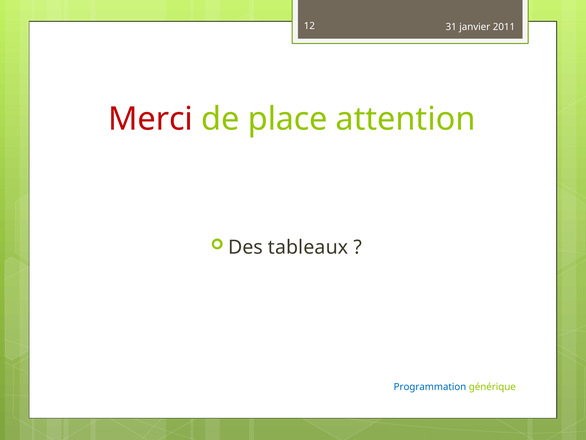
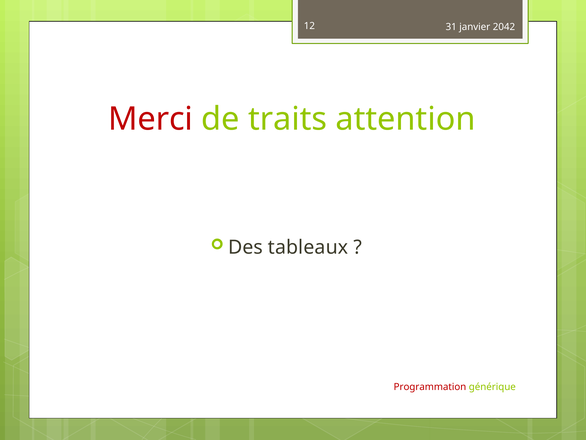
2011: 2011 -> 2042 (504, 27)
place: place -> traits (288, 119)
Programmation colour: blue -> red (430, 387)
